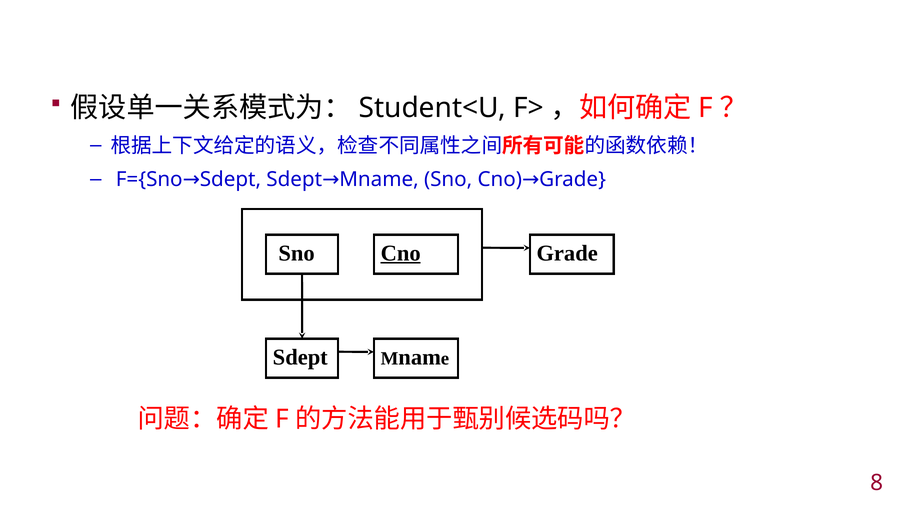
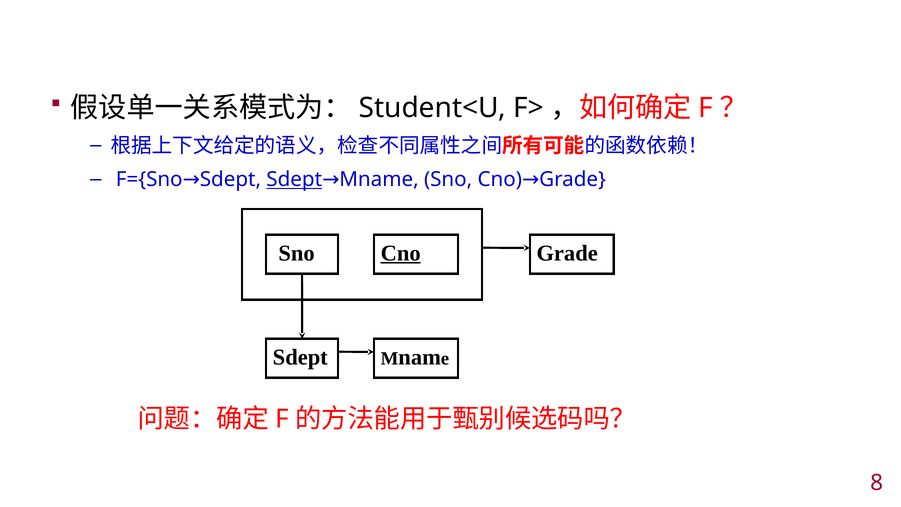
Sdept underline: none -> present (294, 179)
